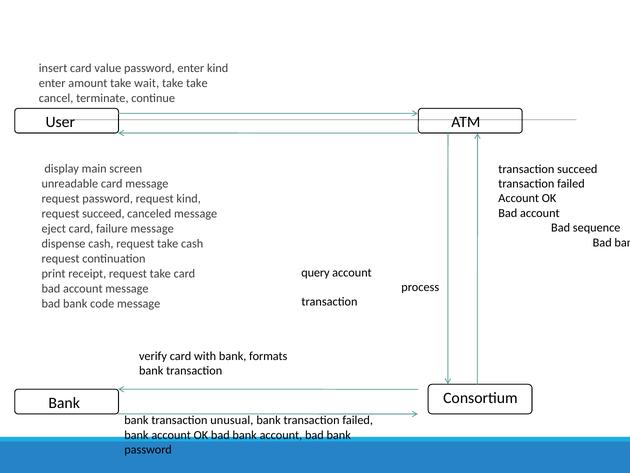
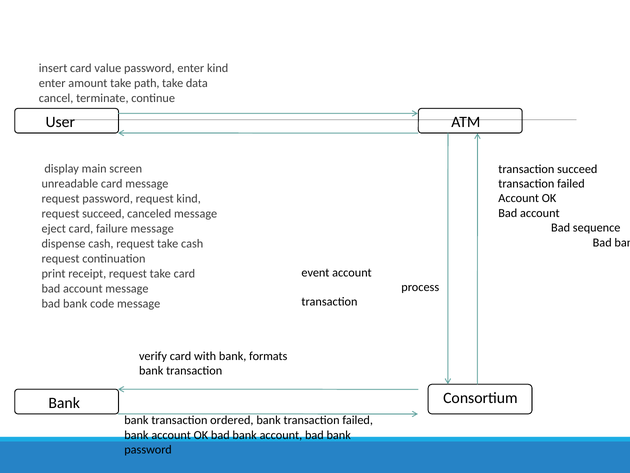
wait: wait -> path (147, 83)
take take: take -> data (197, 83)
query: query -> event (315, 272)
unusual: unusual -> ordered (232, 420)
